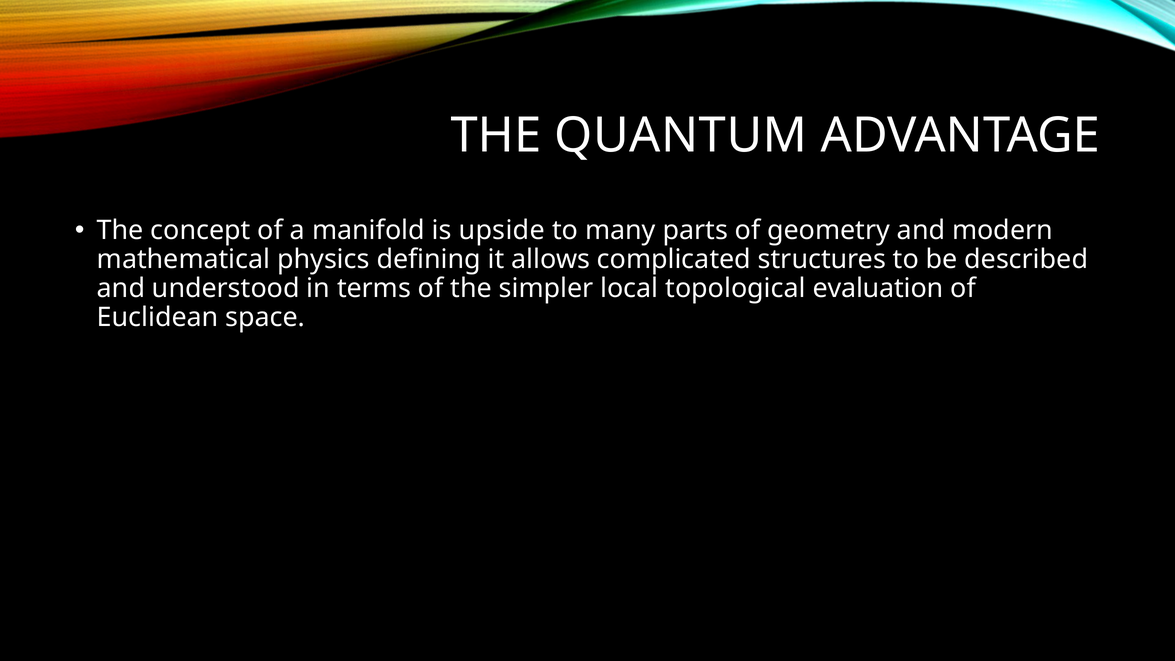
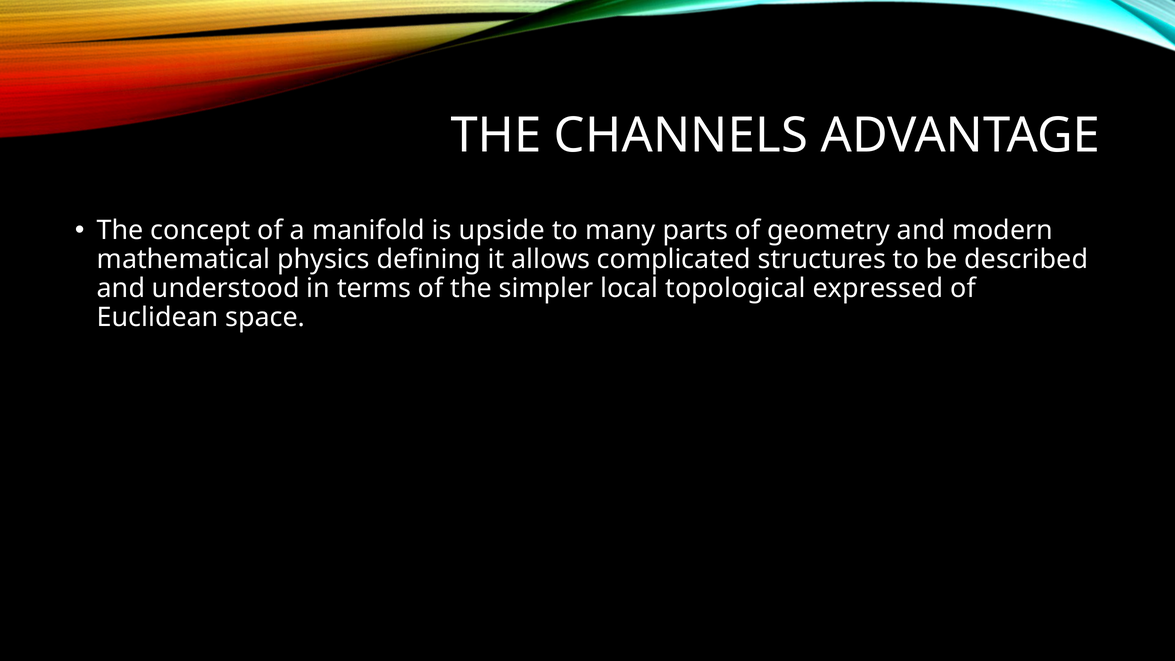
QUANTUM: QUANTUM -> CHANNELS (681, 136)
evaluation: evaluation -> expressed (878, 288)
